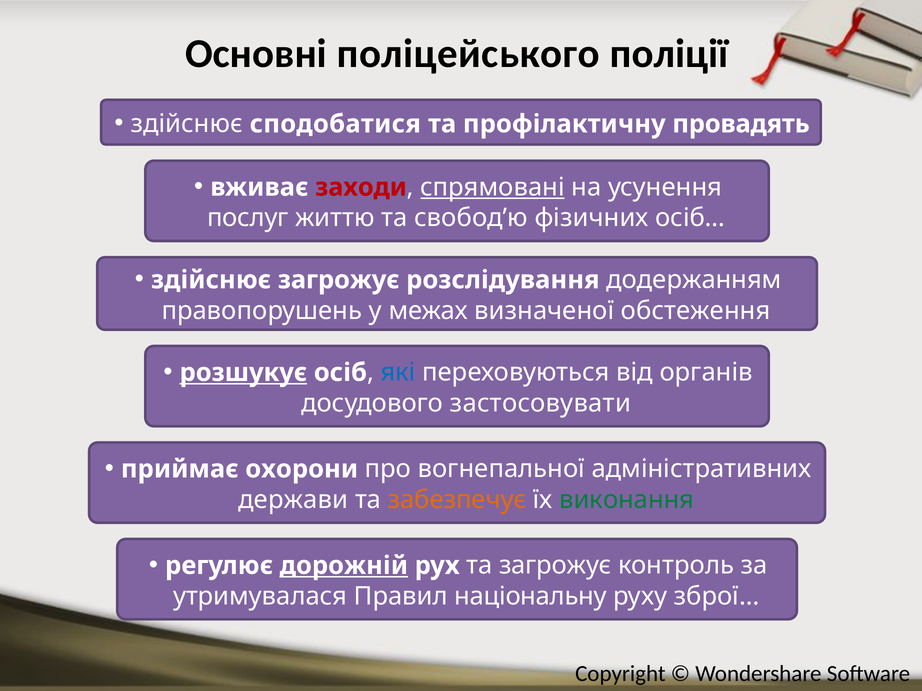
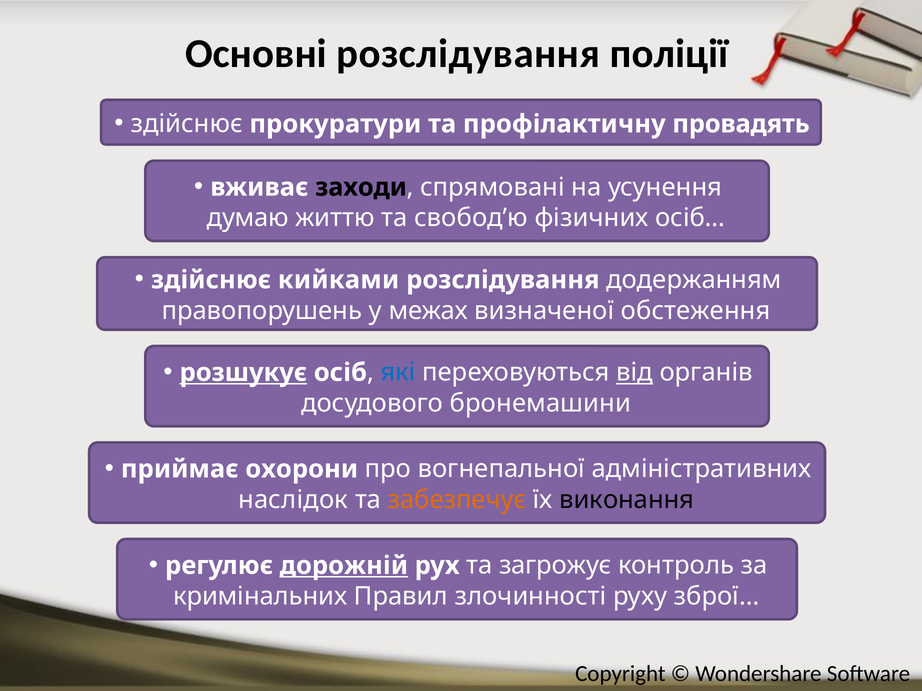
Основні поліцейського: поліцейського -> розслідування (468, 54)
сподобатися: сподобатися -> прокуратури (335, 124)
заходи colour: red -> black (361, 187)
спрямовані underline: present -> none (492, 187)
послуг: послуг -> думаю (248, 218)
здійснює загрожує: загрожує -> кийками (339, 280)
від underline: none -> present (635, 373)
застосовувати: застосовувати -> бронемашини (540, 404)
держави: держави -> наслідок (293, 500)
виконання colour: green -> black (627, 500)
утримувалася: утримувалася -> кримінальних (260, 597)
національну: національну -> злочинності (530, 597)
